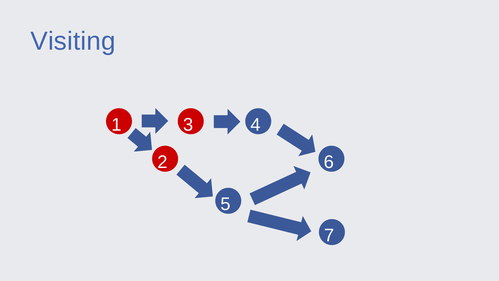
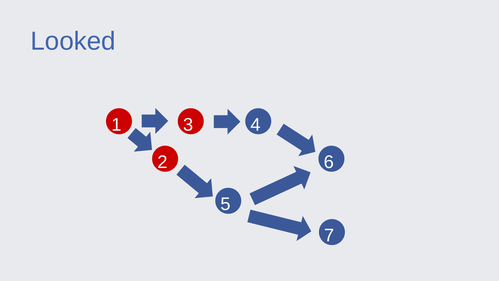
Visiting: Visiting -> Looked (73, 41)
